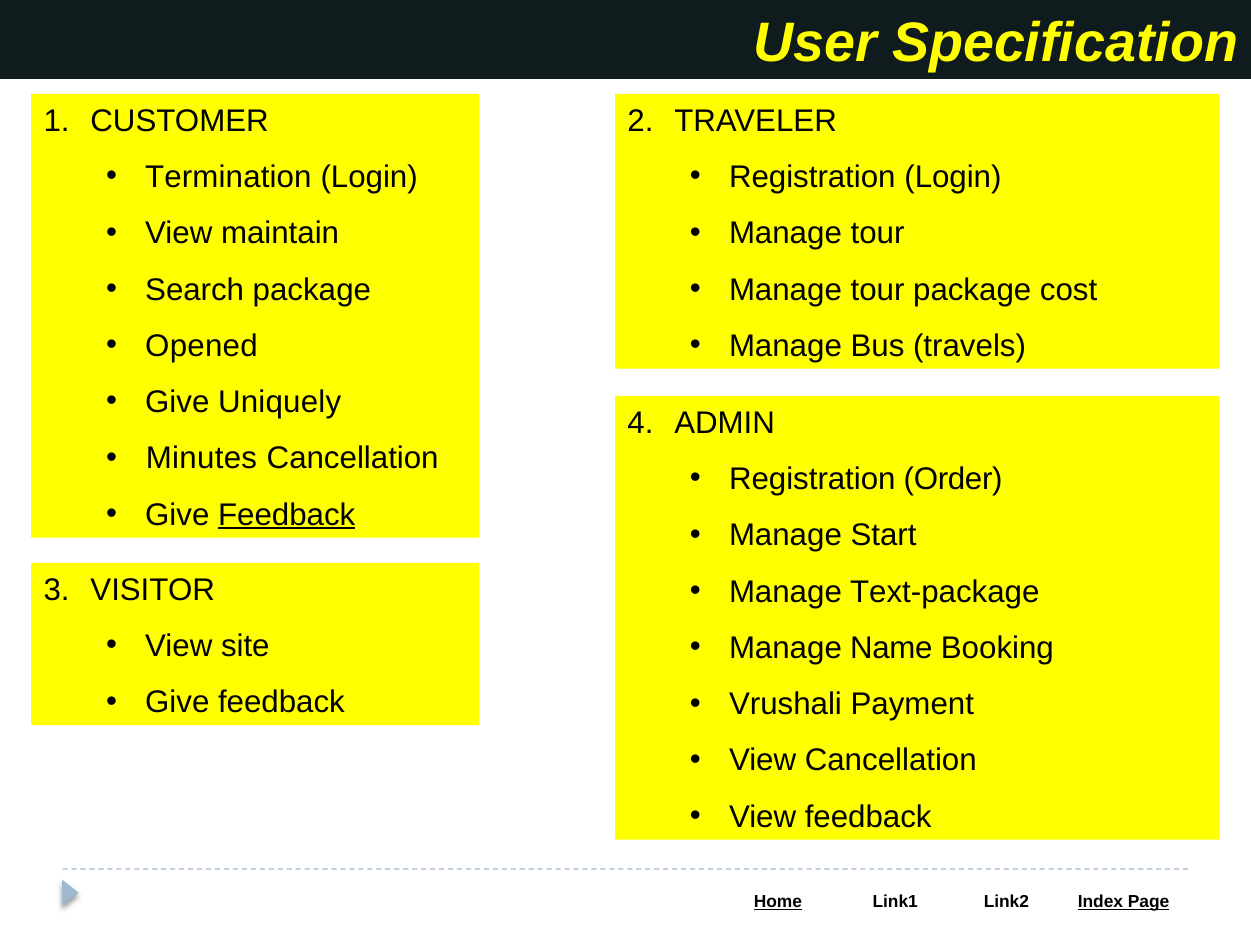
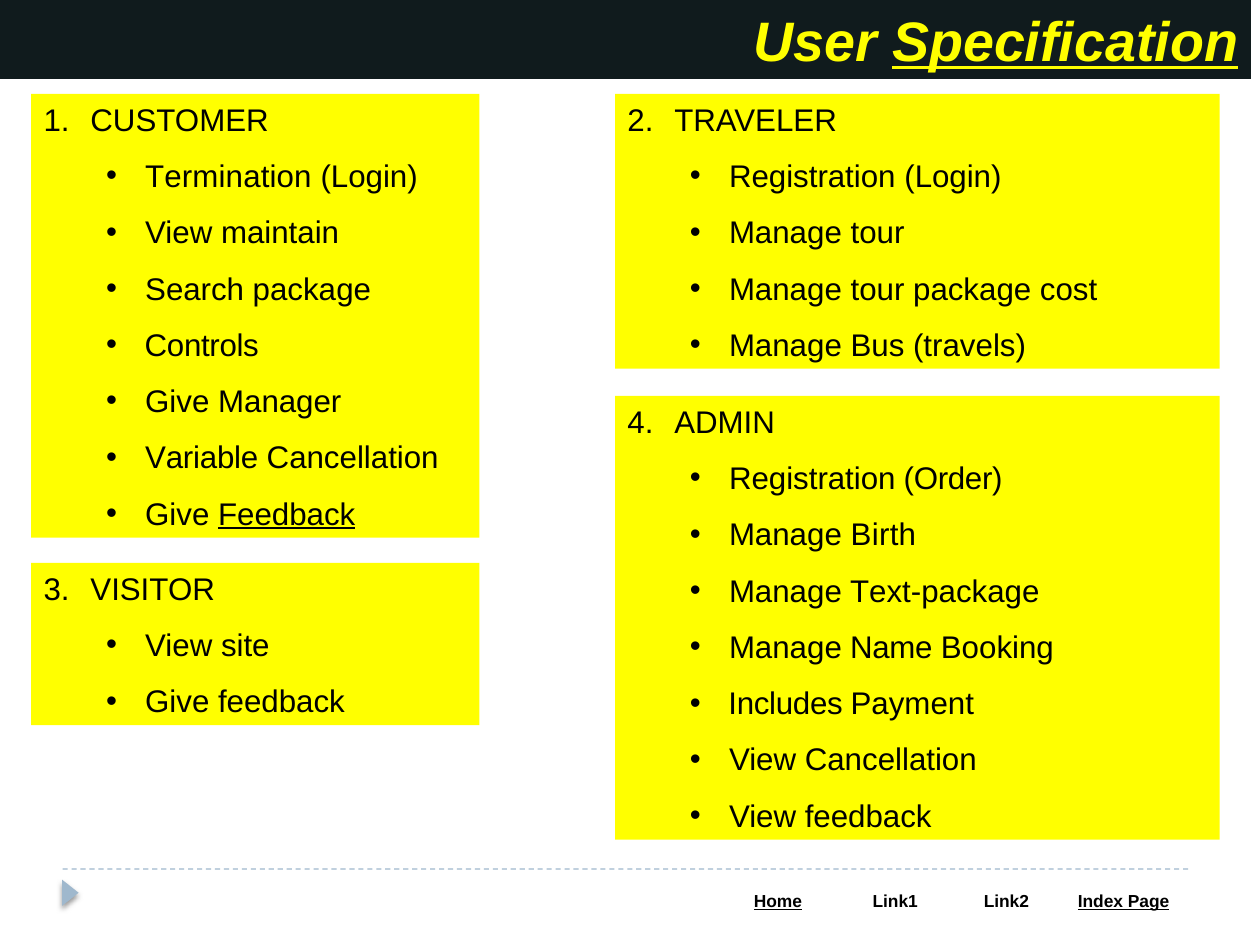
Specification underline: none -> present (1065, 43)
Opened: Opened -> Controls (202, 346)
Uniquely: Uniquely -> Manager (280, 402)
Minutes: Minutes -> Variable (202, 459)
Start: Start -> Birth (883, 536)
Vrushali: Vrushali -> Includes (786, 705)
